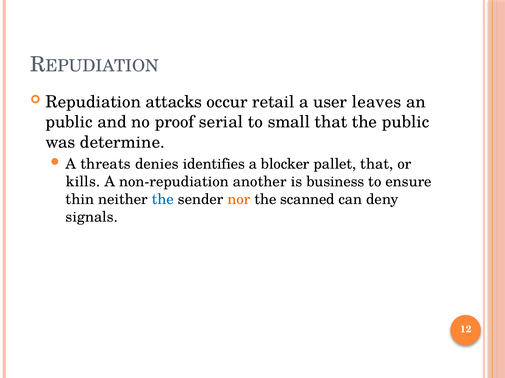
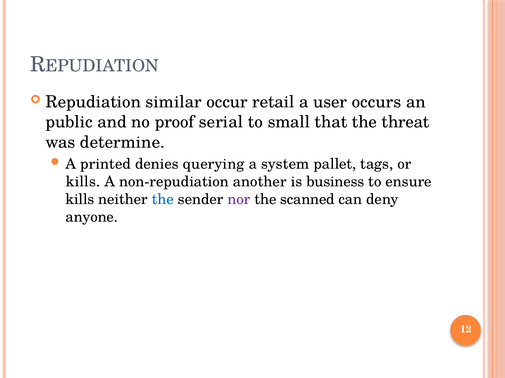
attacks: attacks -> similar (174, 102)
leaves: leaves -> occurs (377, 102)
the public: public -> threat (406, 122)
threats: threats -> printed (106, 164)
identifies: identifies -> querying (214, 164)
blocker: blocker -> system (285, 164)
pallet that: that -> tags (377, 164)
thin: thin -> kills (80, 200)
nor colour: orange -> purple (239, 200)
signals: signals -> anyone (92, 217)
